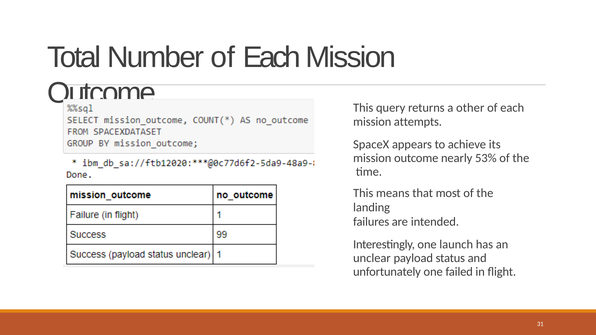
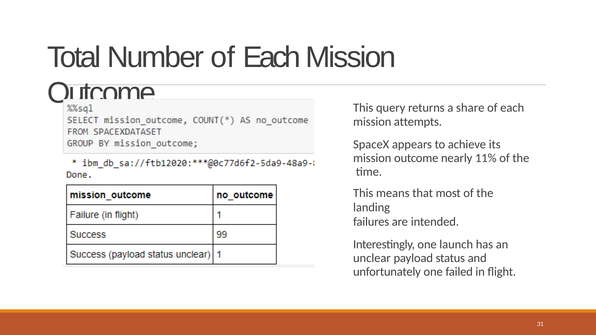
other: other -> share (470, 108)
53%: 53% -> 11% (486, 158)
